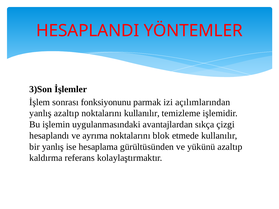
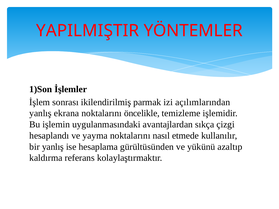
HESAPLANDI: HESAPLANDI -> YAPILMIŞTIR (88, 31)
3)Son: 3)Son -> 1)Son (41, 89)
fonksiyonunu: fonksiyonunu -> ikilendirilmiş (106, 102)
yanlış azaltıp: azaltıp -> ekrana (66, 113)
noktalarını kullanılır: kullanılır -> öncelikle (142, 113)
ayrıma: ayrıma -> yayma (95, 136)
blok: blok -> nasıl (161, 136)
